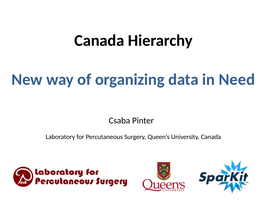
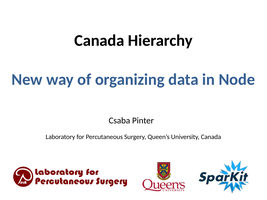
Need: Need -> Node (237, 80)
